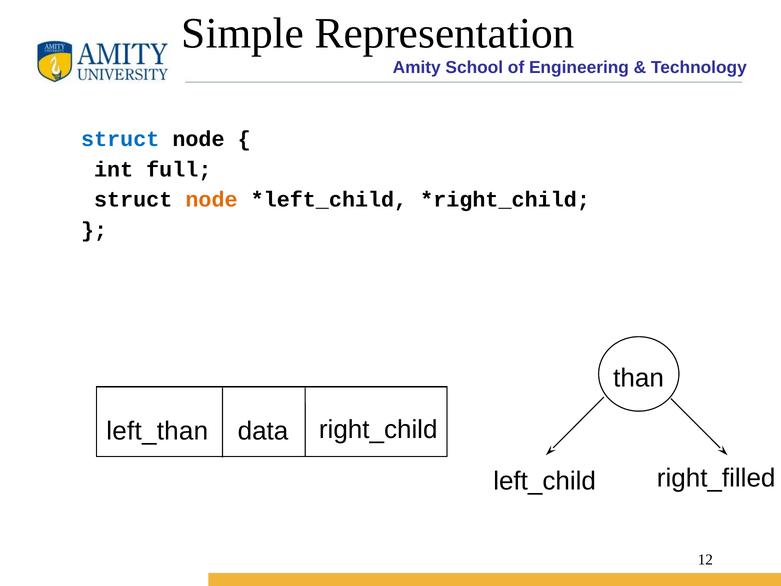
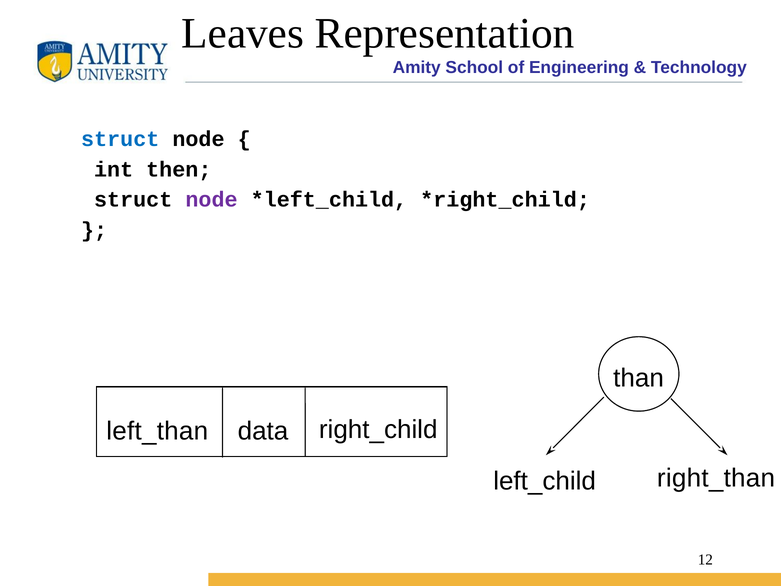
Simple: Simple -> Leaves (243, 33)
full: full -> then (179, 169)
node colour: orange -> purple (211, 200)
right_filled: right_filled -> right_than (716, 478)
